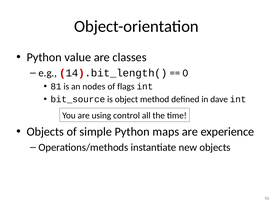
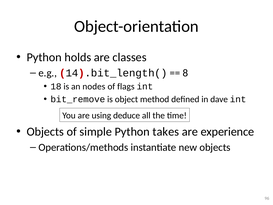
value: value -> holds (78, 57)
0: 0 -> 8 (185, 73)
81: 81 -> 18 (56, 86)
bit_source: bit_source -> bit_remove (78, 99)
control: control -> deduce (127, 115)
maps: maps -> takes (166, 132)
